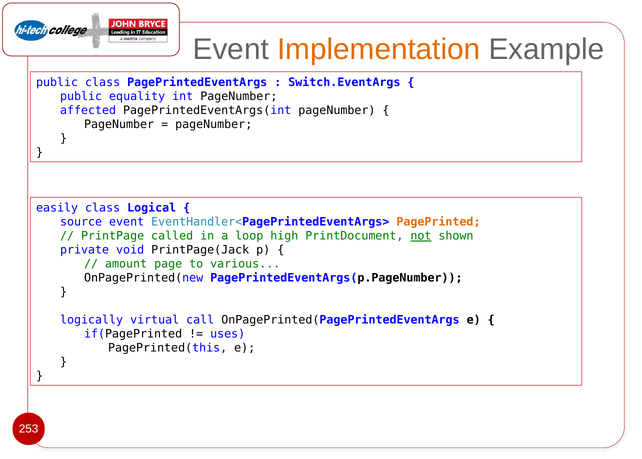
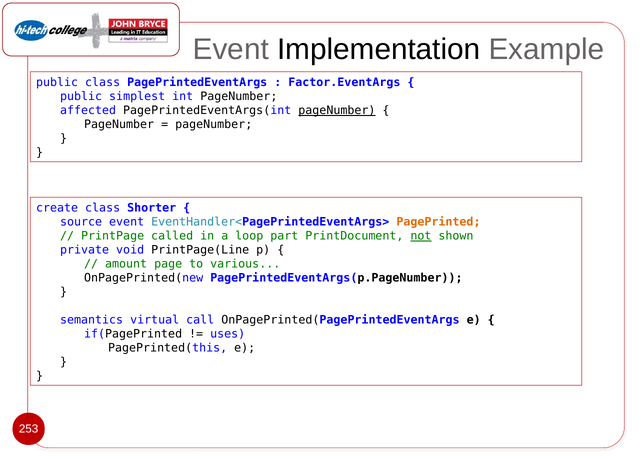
Implementation colour: orange -> black (379, 50)
Switch.EventArgs: Switch.EventArgs -> Factor.EventArgs (344, 82)
equality: equality -> simplest (137, 96)
pageNumber underline: none -> present (337, 110)
easily: easily -> create (57, 208)
Logical: Logical -> Shorter (152, 208)
high: high -> part (284, 236)
PrintPage(Jack: PrintPage(Jack -> PrintPage(Line (200, 250)
logically: logically -> semantics (92, 320)
